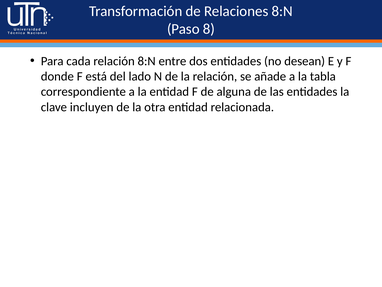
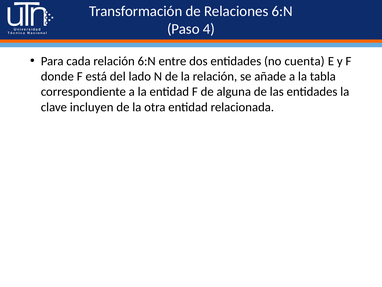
Relaciones 8:N: 8:N -> 6:N (282, 11)
8: 8 -> 4 (209, 29)
relación 8:N: 8:N -> 6:N (147, 61)
desean: desean -> cuenta (305, 61)
